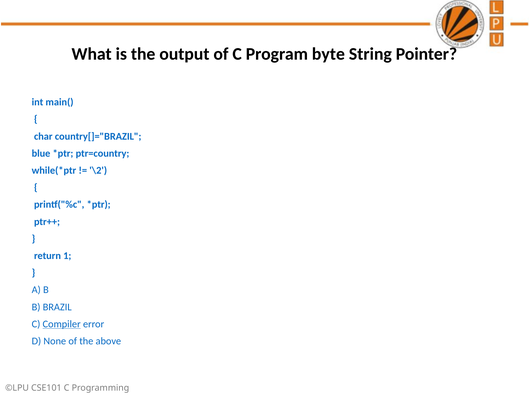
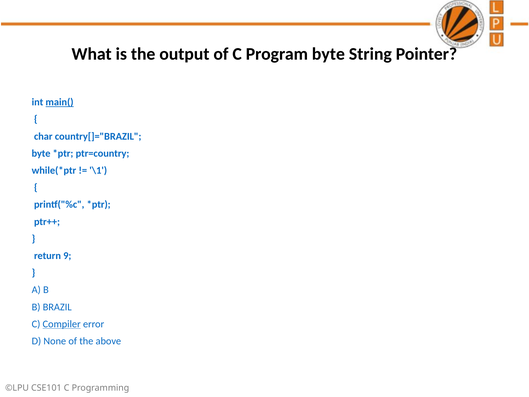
main( underline: none -> present (60, 102)
blue: blue -> byte (41, 153)
\2: \2 -> \1 (98, 170)
1: 1 -> 9 (67, 256)
